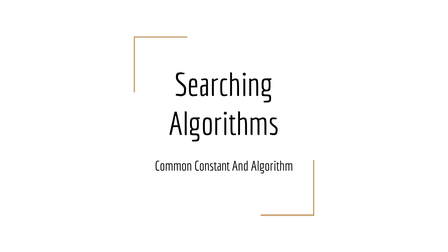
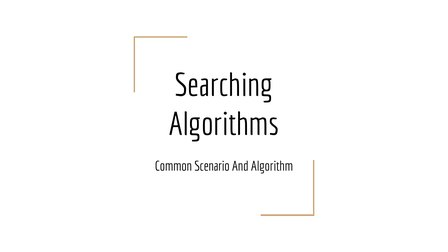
Constant: Constant -> Scenario (212, 166)
